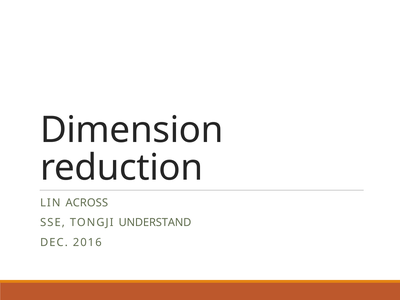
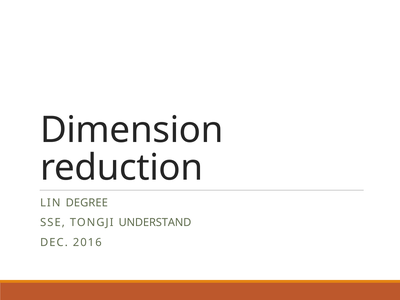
ACROSS: ACROSS -> DEGREE (87, 203)
